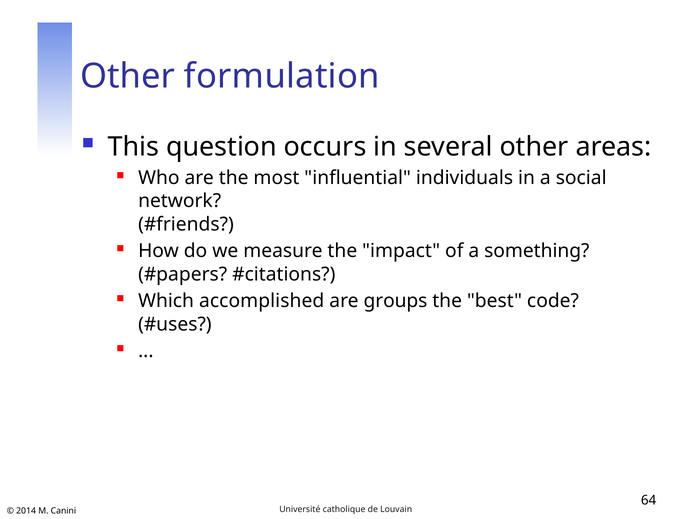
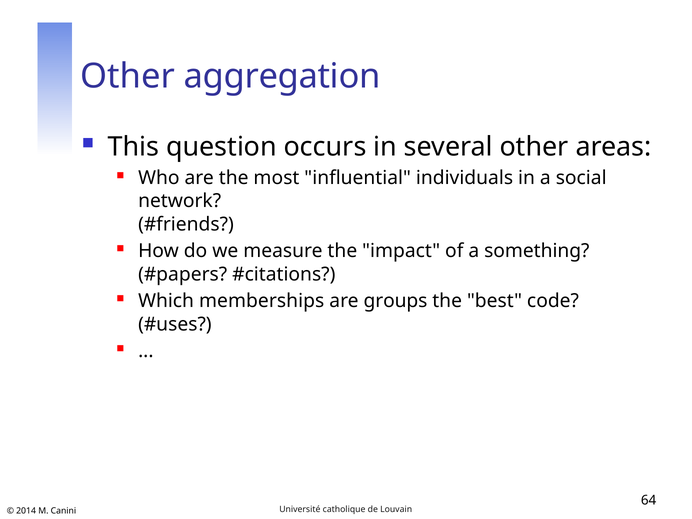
formulation: formulation -> aggregation (282, 76)
accomplished: accomplished -> memberships (262, 301)
